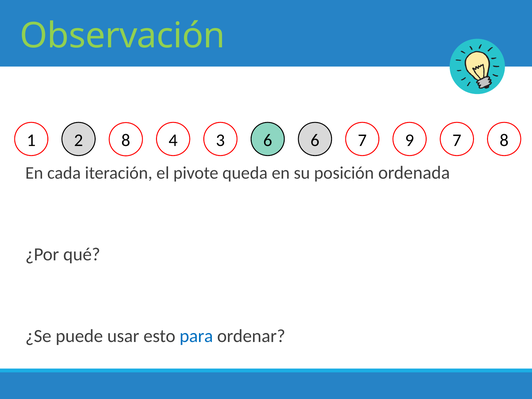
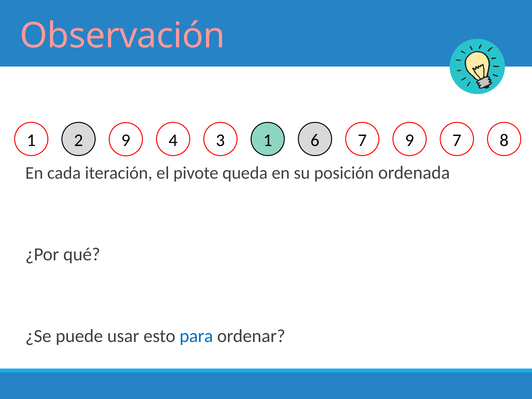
Observación colour: light green -> pink (122, 36)
2 8: 8 -> 9 (126, 140)
3 6: 6 -> 1 (268, 140)
